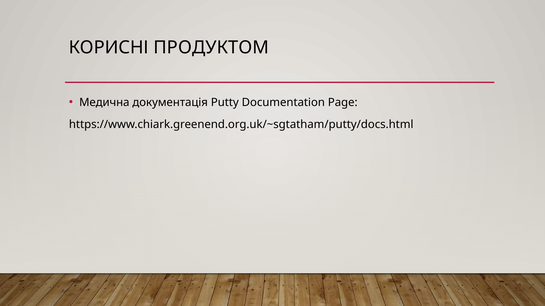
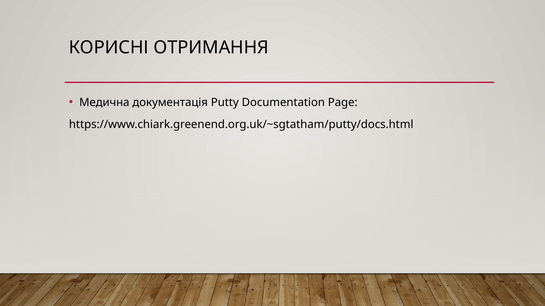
ПРОДУКТОМ: ПРОДУКТОМ -> ОТРИМАННЯ (211, 48)
